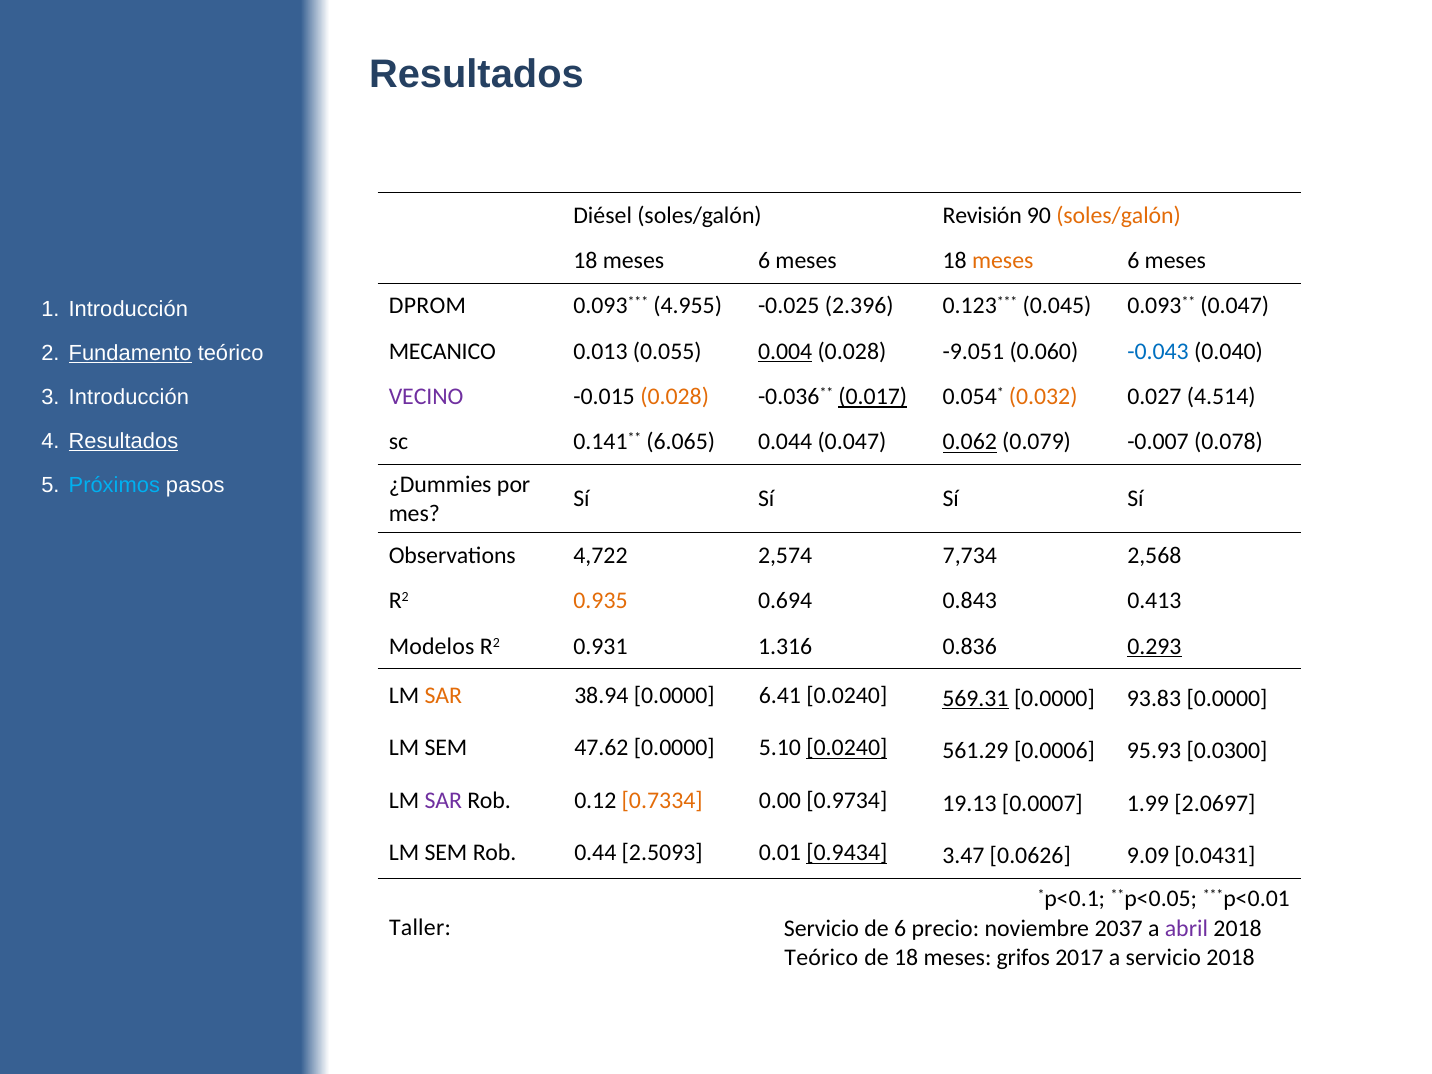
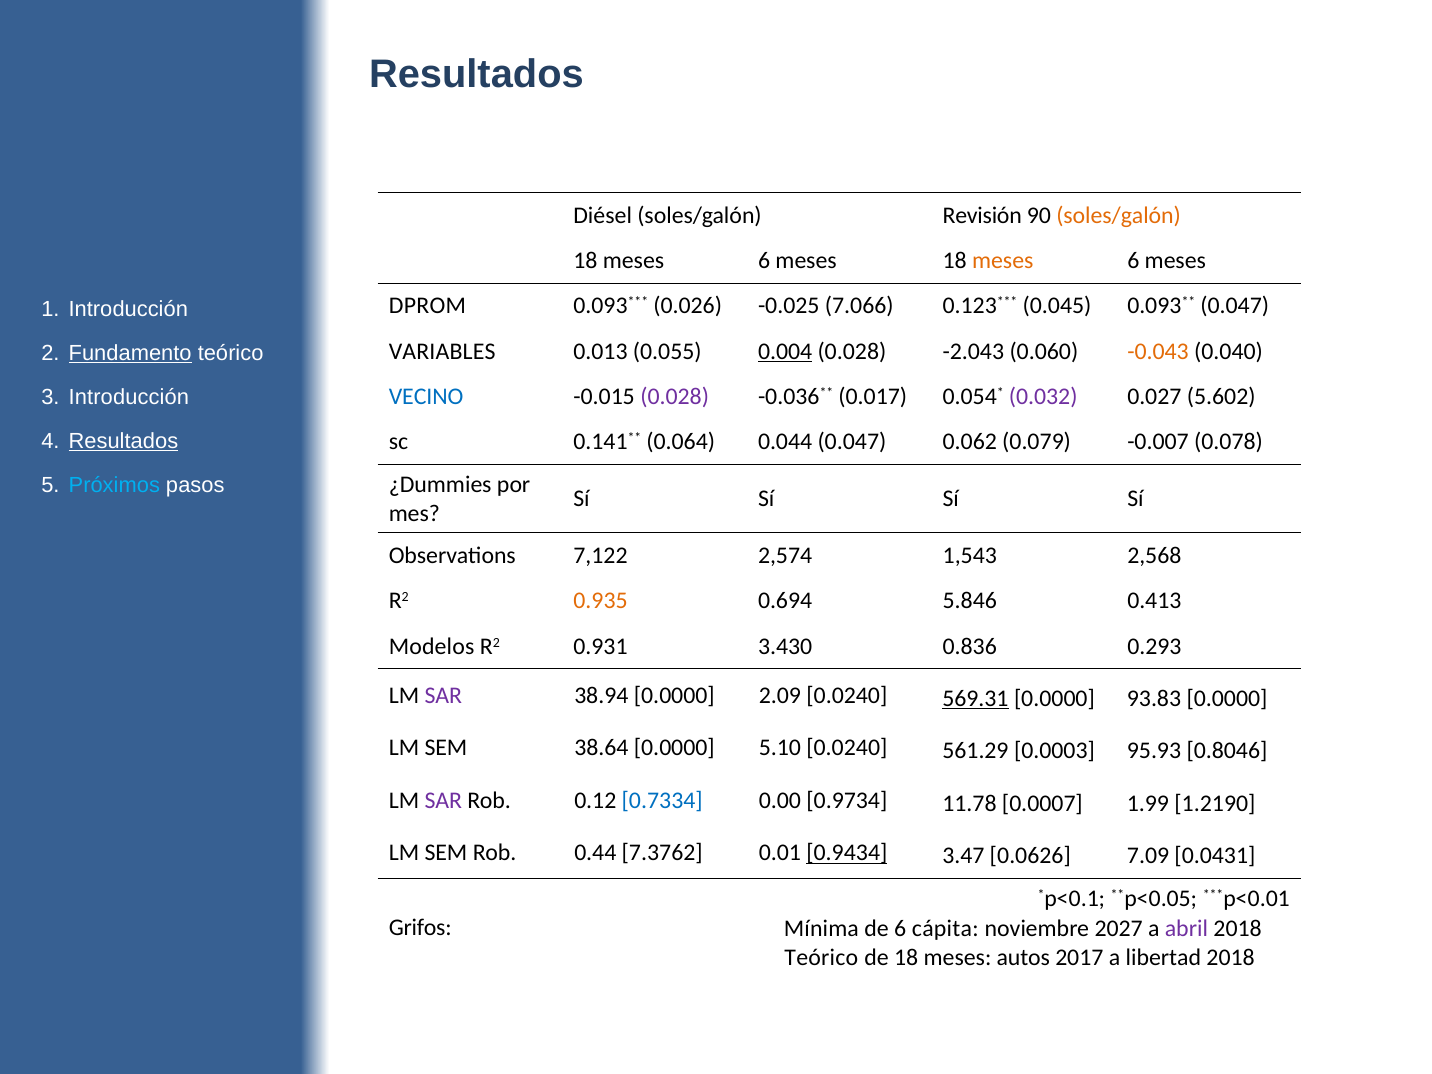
4.955: 4.955 -> 0.026 (688, 306)
2.396: 2.396 -> 7.066 (859, 306)
MECANICO: MECANICO -> VARIABLES (442, 351)
-9.051: -9.051 -> -2.043 (973, 351)
-0.043 colour: blue -> orange (1158, 351)
VECINO colour: purple -> blue (426, 397)
0.028 colour: orange -> purple (675, 397)
0.017 underline: present -> none (873, 397)
0.032 colour: orange -> purple (1043, 397)
4.514: 4.514 -> 5.602 (1221, 397)
6.065: 6.065 -> 0.064 (681, 442)
0.062 underline: present -> none (970, 442)
4,722: 4,722 -> 7,122 (601, 556)
7,734: 7,734 -> 1,543 (970, 556)
0.843: 0.843 -> 5.846 (970, 601)
1.316: 1.316 -> 3.430 (785, 646)
0.293 underline: present -> none (1154, 646)
SAR colour: orange -> purple (443, 695)
6.41: 6.41 -> 2.09 (780, 696)
47.62: 47.62 -> 38.64 (601, 748)
0.0240 underline: present -> none (847, 748)
0.0006: 0.0006 -> 0.0003 (1054, 751)
0.0300: 0.0300 -> 0.8046 (1227, 751)
0.7334 colour: orange -> blue (662, 801)
19.13: 19.13 -> 11.78 (969, 803)
2.0697: 2.0697 -> 1.2190 (1215, 803)
2.5093: 2.5093 -> 7.3762 (662, 853)
9.09: 9.09 -> 7.09 (1148, 856)
Taller: Taller -> Grifos (420, 928)
Servicio: Servicio -> Mínima (821, 928)
precio: precio -> cápita (945, 928)
2037: 2037 -> 2027 (1119, 928)
grifos: grifos -> autos (1023, 957)
a servicio: servicio -> libertad (1163, 957)
